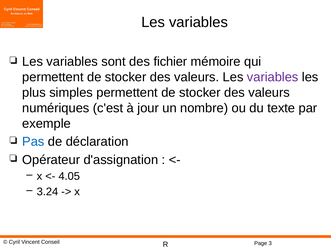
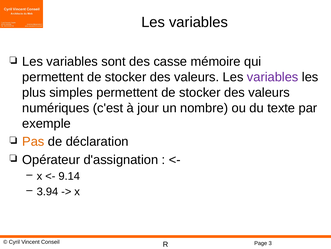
fichier: fichier -> casse (170, 61)
Pas colour: blue -> orange (33, 141)
4.05: 4.05 -> 9.14 (69, 176)
3.24: 3.24 -> 3.94 (47, 191)
